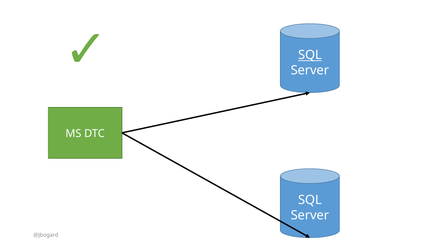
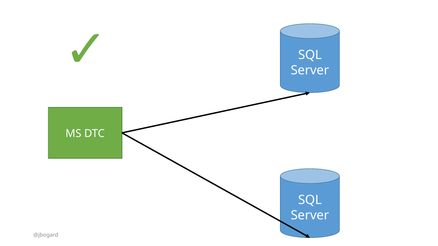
SQL underline: present -> none (310, 55)
